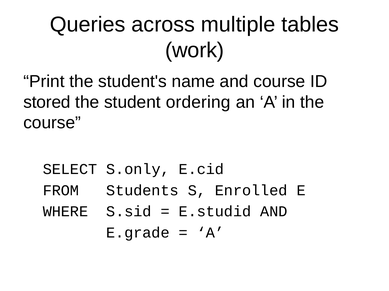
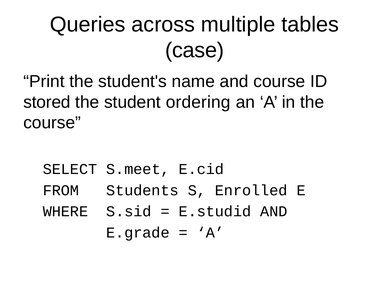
work: work -> case (195, 50)
S.only: S.only -> S.meet (138, 170)
